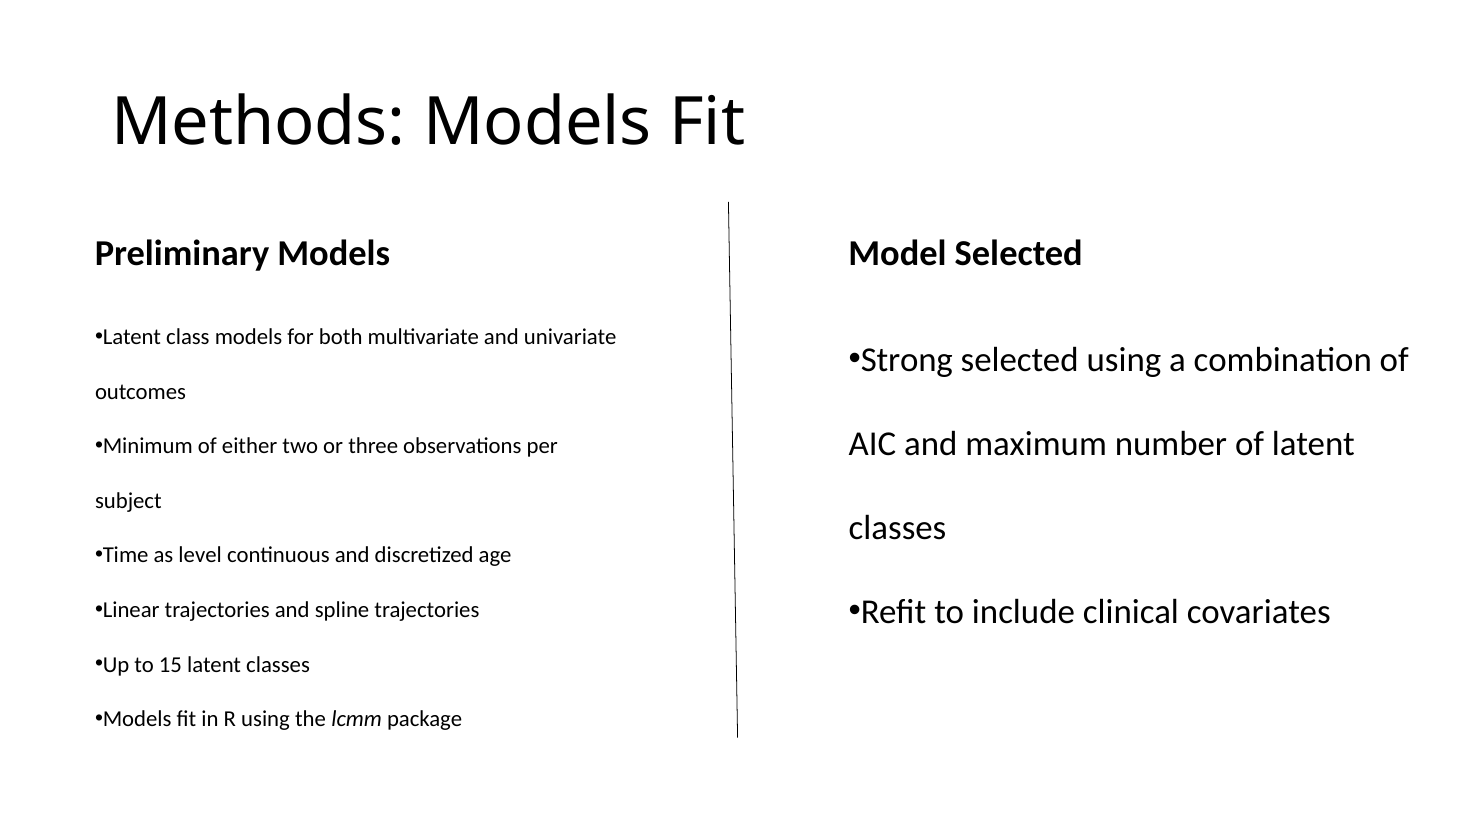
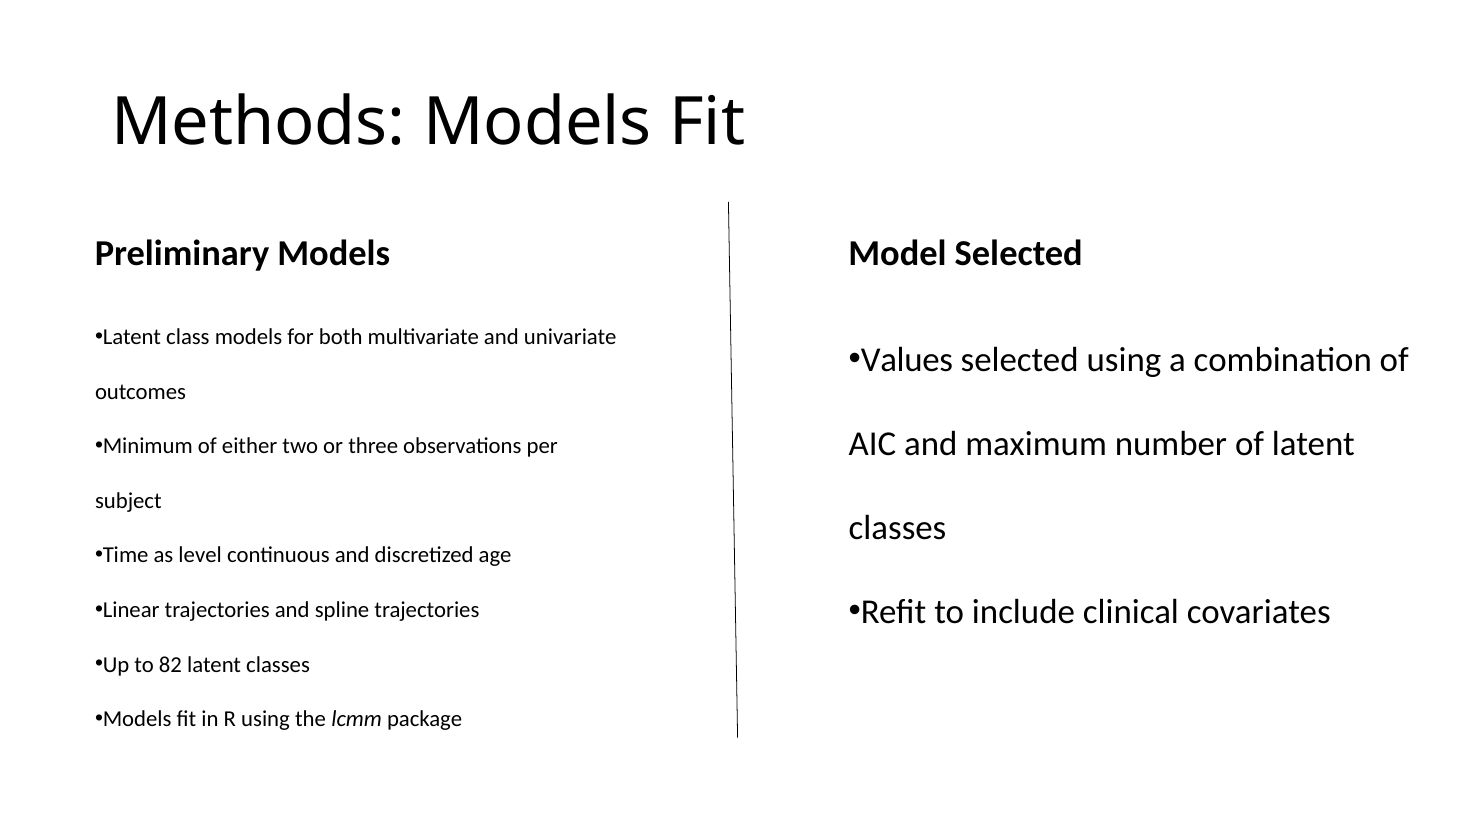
Strong: Strong -> Values (907, 360)
15: 15 -> 82 (170, 665)
